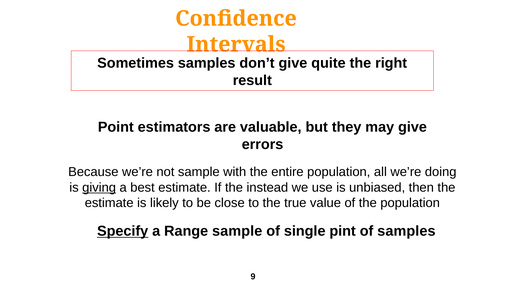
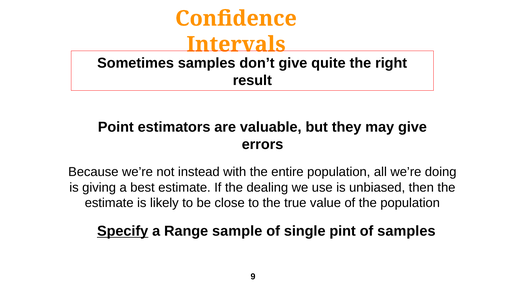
not sample: sample -> instead (199, 172)
giving underline: present -> none (99, 187)
instead: instead -> dealing (267, 187)
